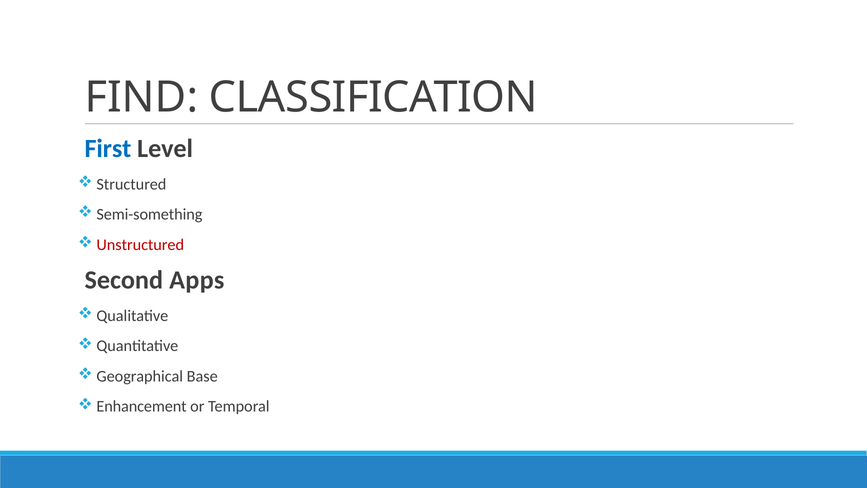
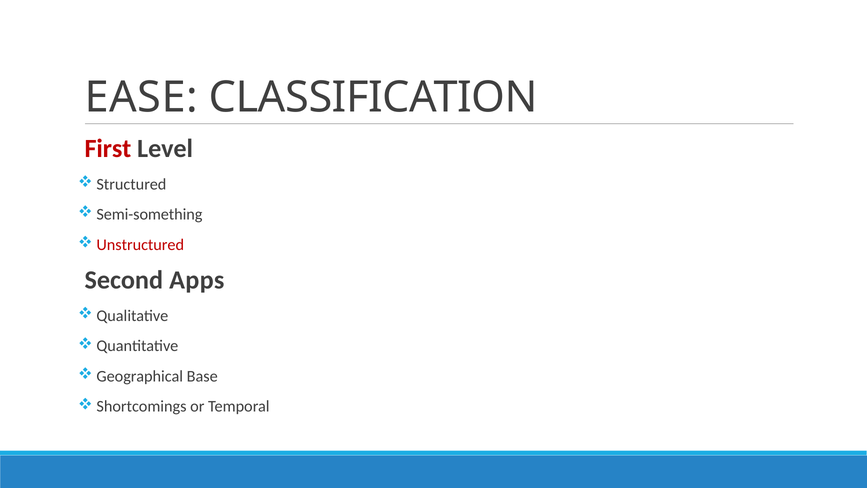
FIND: FIND -> EASE (141, 97)
First colour: blue -> red (108, 148)
Enhancement: Enhancement -> Shortcomings (142, 406)
